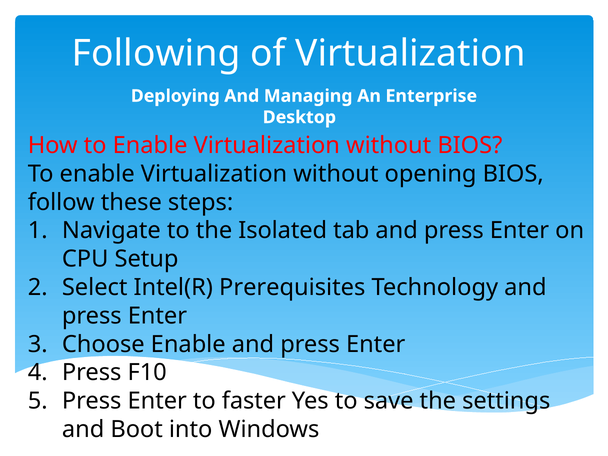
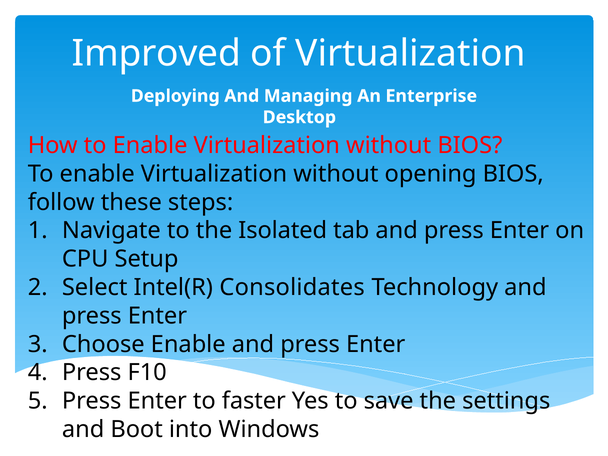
Following: Following -> Improved (156, 53)
Prerequisites: Prerequisites -> Consolidates (292, 287)
